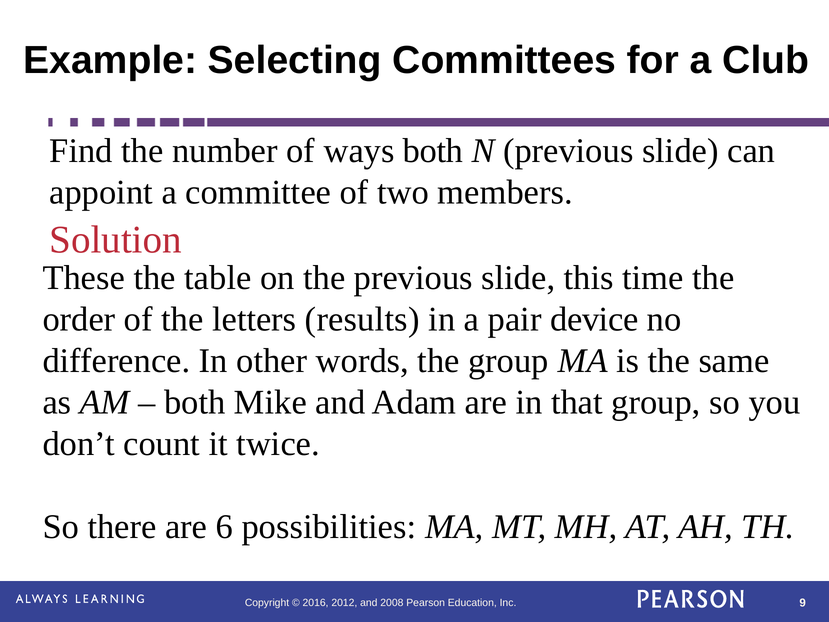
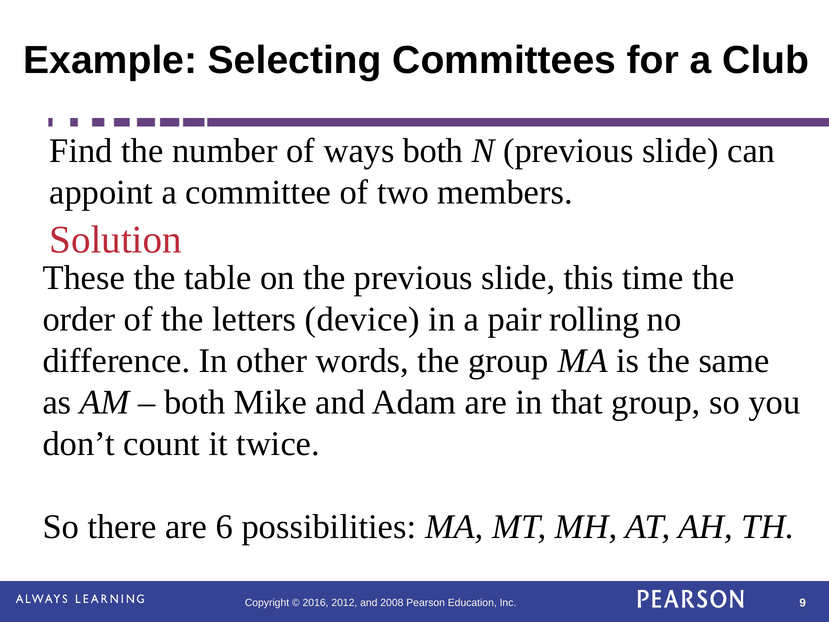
results: results -> device (362, 319)
device: device -> rolling (594, 319)
